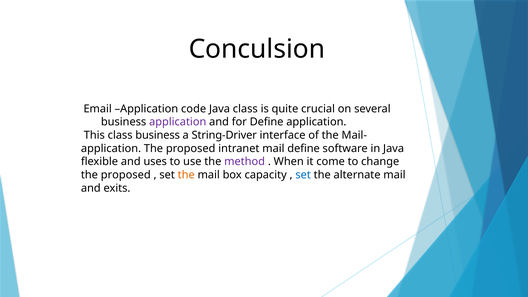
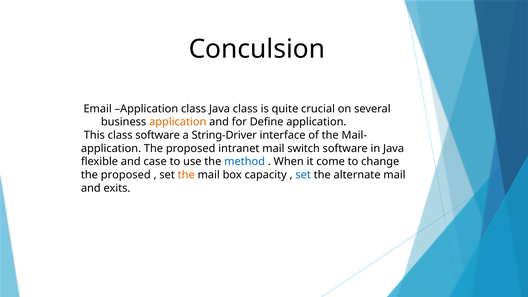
Application code: code -> class (194, 109)
application colour: purple -> orange (178, 122)
class business: business -> software (158, 135)
mail define: define -> switch (304, 148)
uses: uses -> case (155, 162)
method colour: purple -> blue (245, 162)
